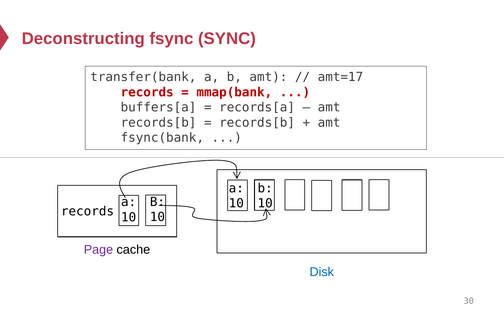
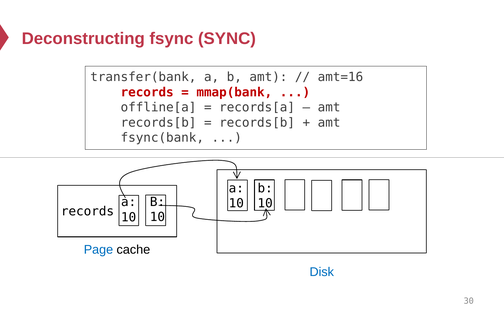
amt=17: amt=17 -> amt=16 (340, 77)
buffers[a: buffers[a -> offline[a (159, 107)
Page colour: purple -> blue (98, 250)
